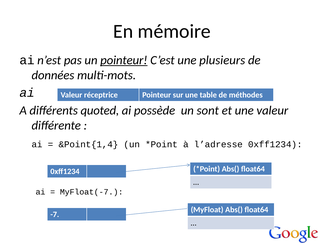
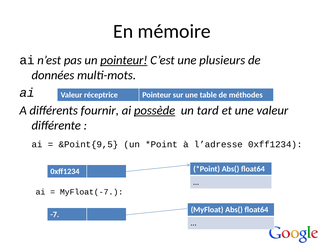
quoted: quoted -> fournir (100, 110)
possède underline: none -> present (155, 110)
sont: sont -> tard (208, 110)
&Point{1,4: &Point{1,4 -> &Point{9,5 (88, 144)
